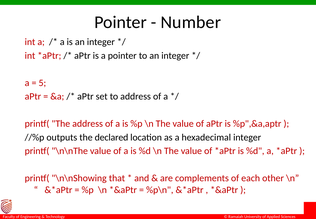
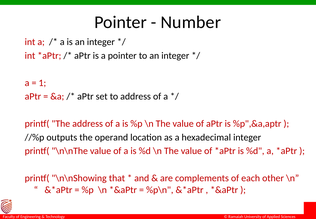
5: 5 -> 1 (42, 83)
declared: declared -> operand (111, 137)
